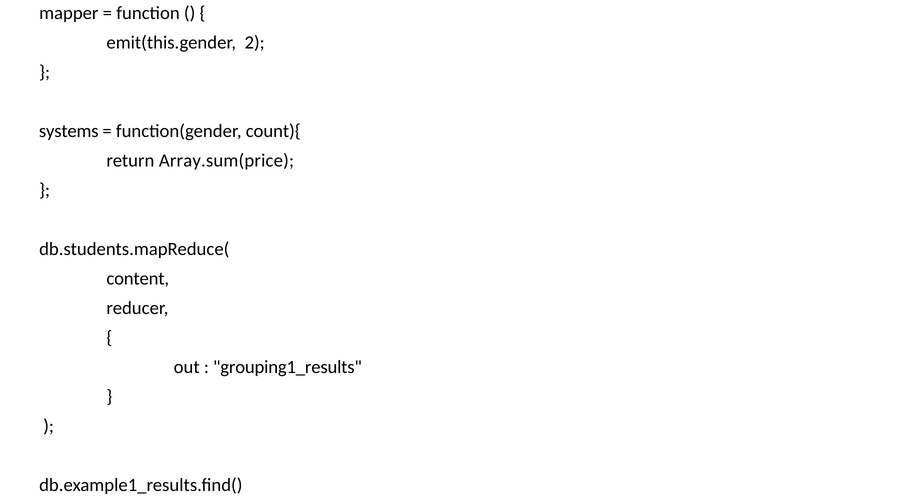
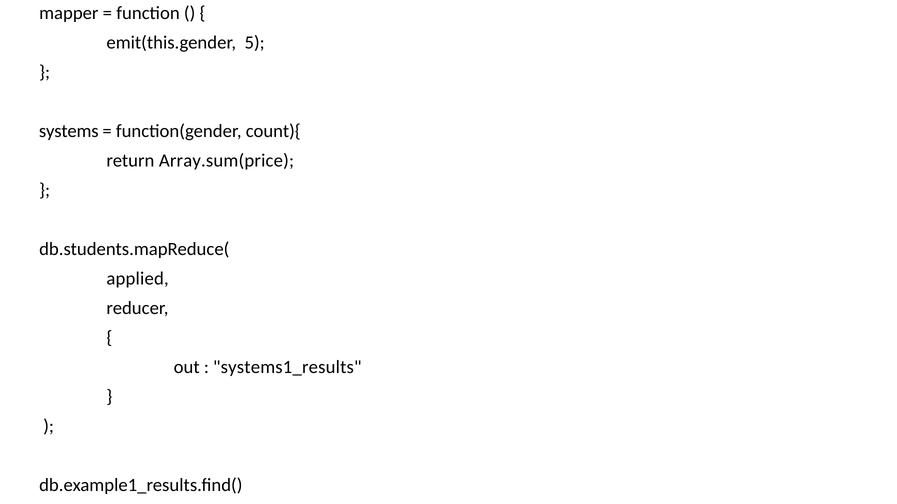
2: 2 -> 5 (255, 43)
content: content -> applied (138, 279)
grouping1_results: grouping1_results -> systems1_results (287, 368)
